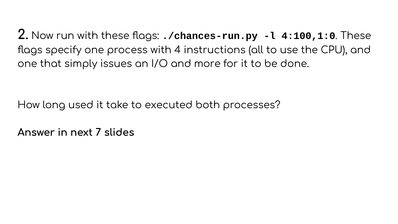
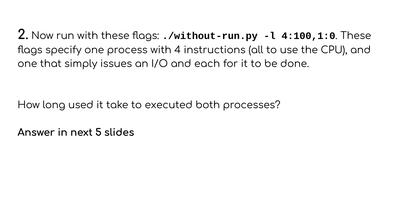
./chances-run.py: ./chances-run.py -> ./without-run.py (210, 36)
more: more -> each (207, 64)
7: 7 -> 5 (98, 132)
